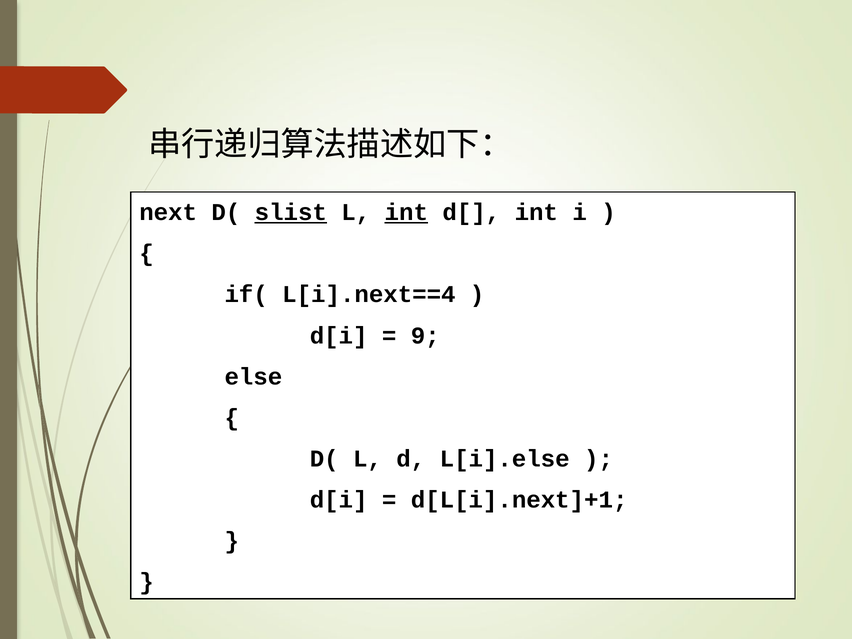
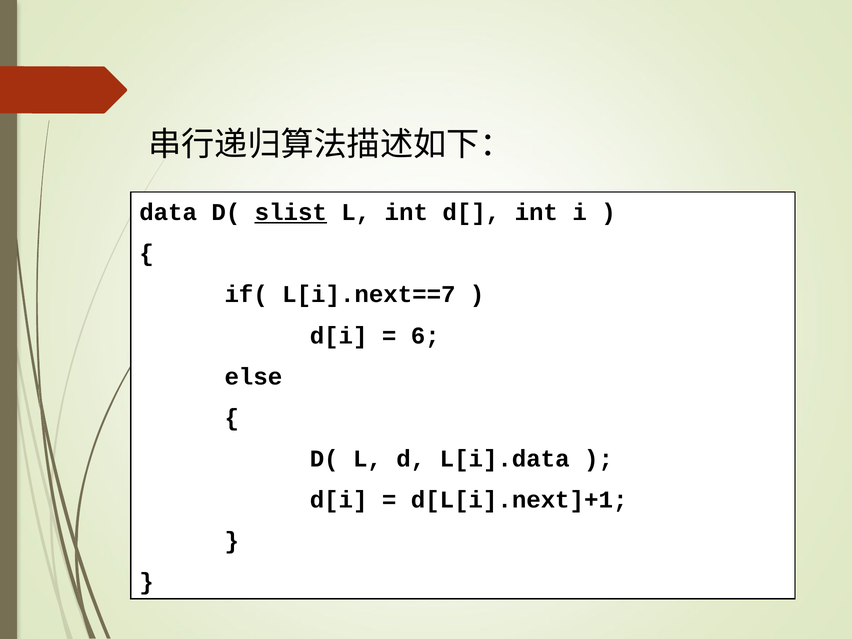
next: next -> data (168, 212)
int underline: present -> none (406, 212)
L[i].next==4: L[i].next==4 -> L[i].next==7 (369, 295)
9: 9 -> 6 (425, 336)
L[i].else: L[i].else -> L[i].data (505, 459)
